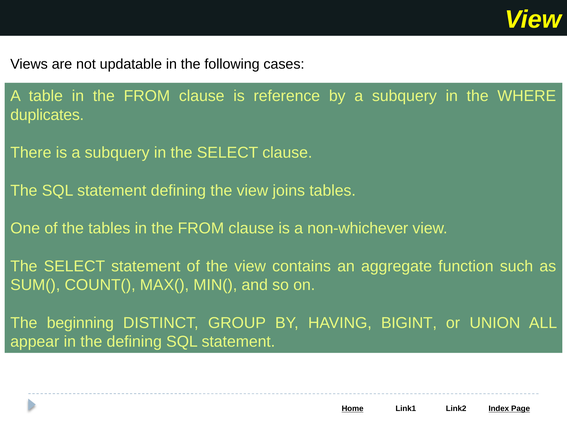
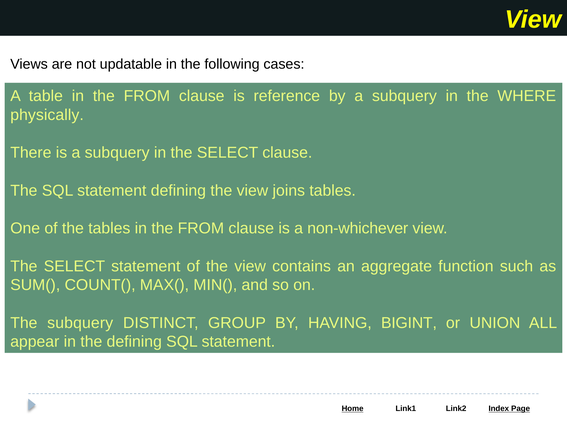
duplicates: duplicates -> physically (47, 115)
The beginning: beginning -> subquery (80, 323)
